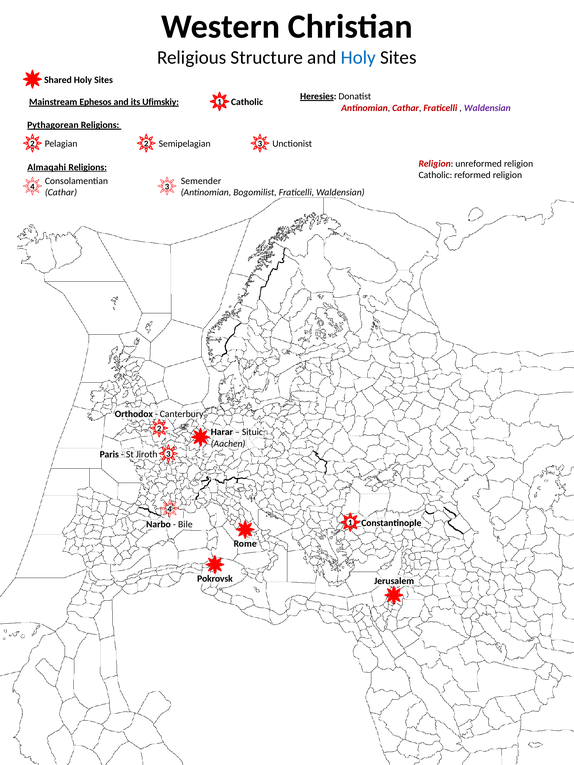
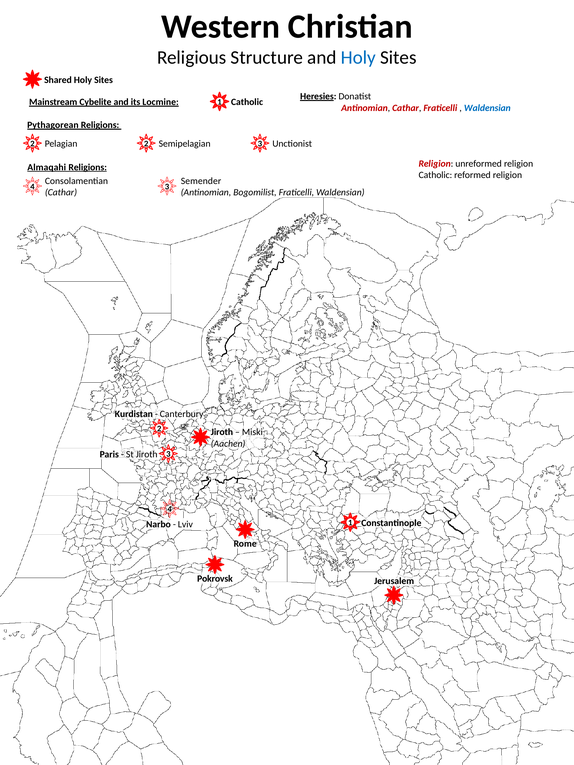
Ephesos: Ephesos -> Cybelite (95, 102)
Ufimskiy: Ufimskiy -> Locmine (161, 102)
Waldensian colour: purple -> blue (487, 108)
Orthodox: Orthodox -> Kurdistan (134, 414)
Harar: Harar -> Jiroth (222, 432)
Situic: Situic -> Miski (252, 432)
Bile: Bile -> Lviv (185, 525)
